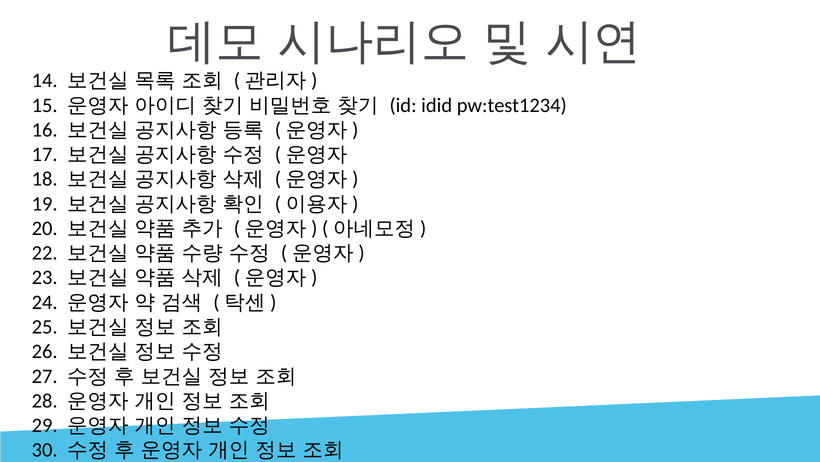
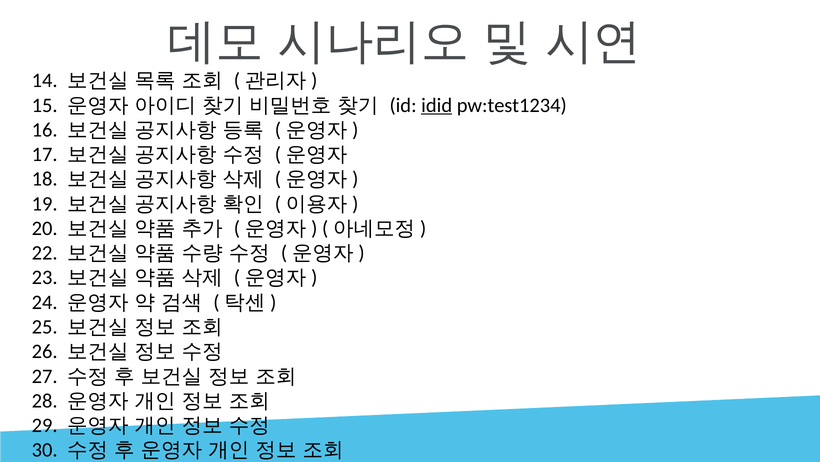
idid underline: none -> present (437, 105)
